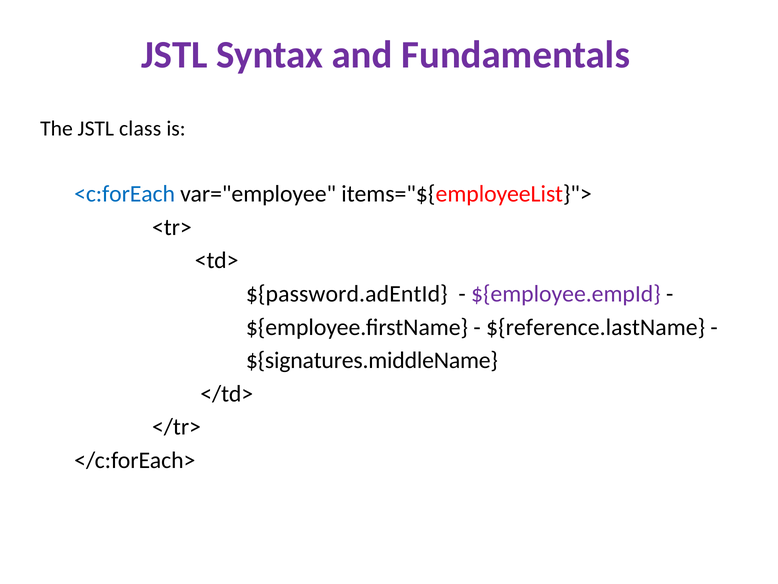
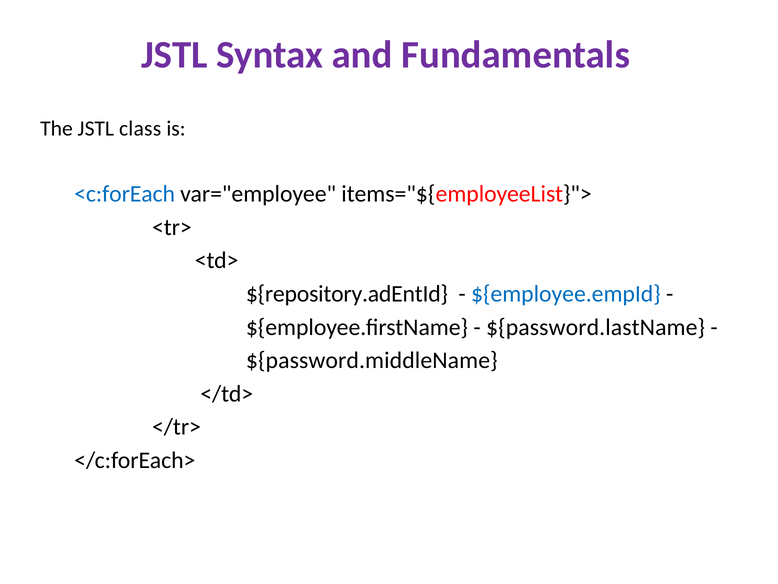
${password.adEntId: ${password.adEntId -> ${repository.adEntId (347, 294)
${employee.empId colour: purple -> blue (566, 294)
${reference.lastName: ${reference.lastName -> ${password.lastName (596, 327)
${signatures.middleName: ${signatures.middleName -> ${password.middleName (372, 360)
